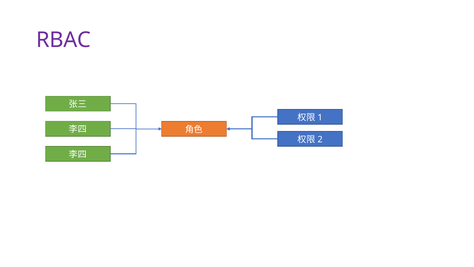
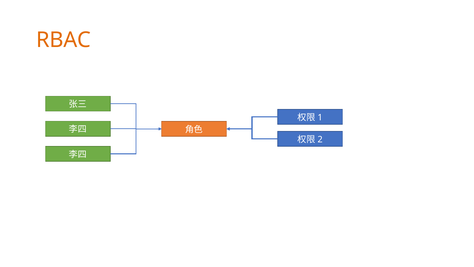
RBAC colour: purple -> orange (64, 40)
